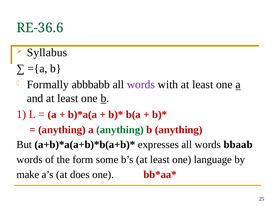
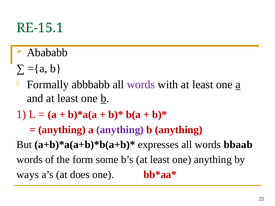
RE-36.6: RE-36.6 -> RE-15.1 (40, 28)
Syllabus: Syllabus -> Abababb (47, 53)
anything colour: green -> purple (120, 130)
one language: language -> anything (213, 160)
make: make -> ways (28, 175)
